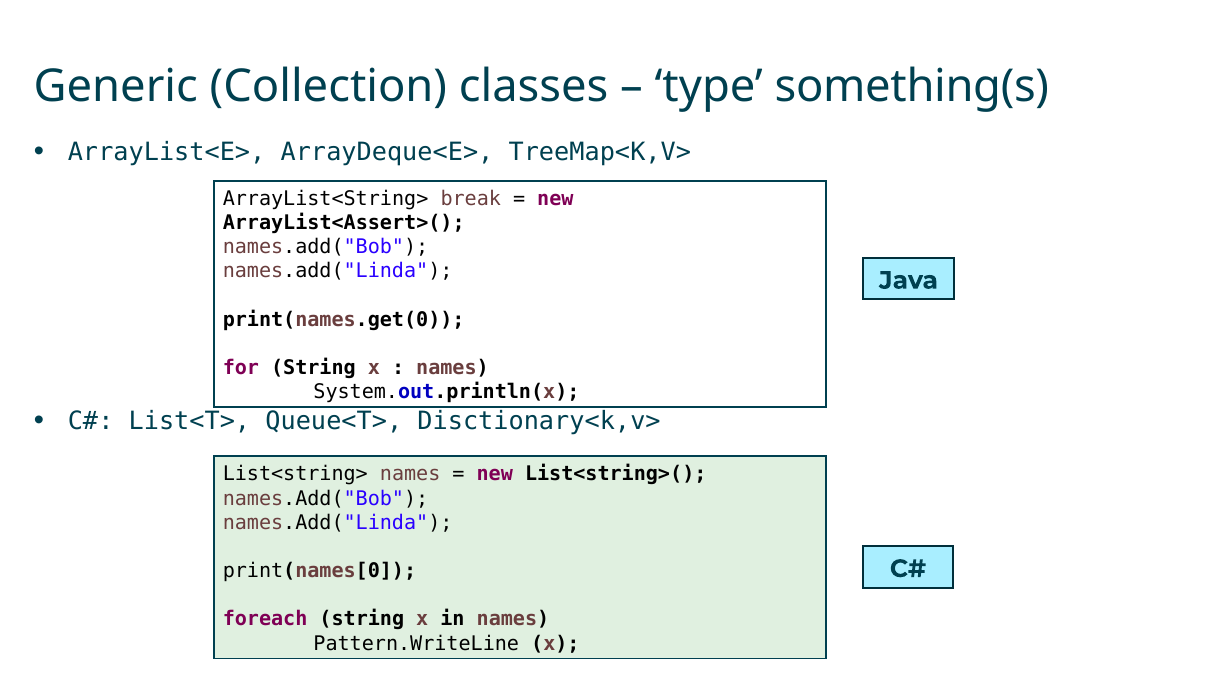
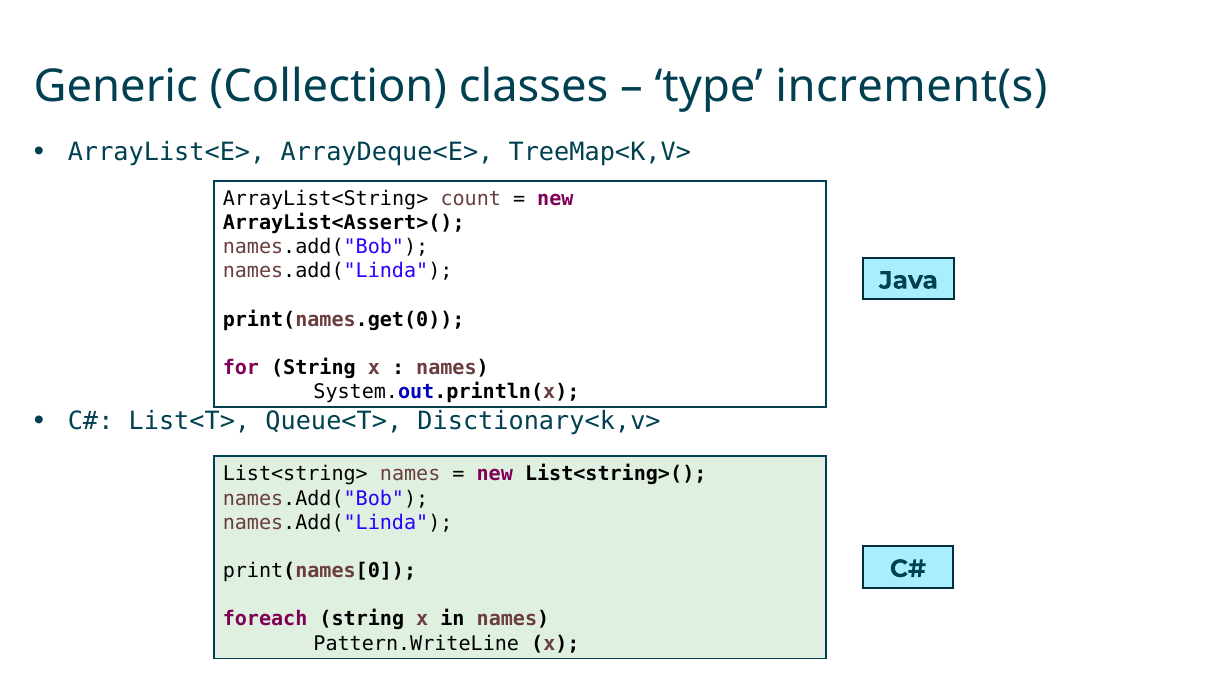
something(s: something(s -> increment(s (911, 86)
break: break -> count (471, 199)
